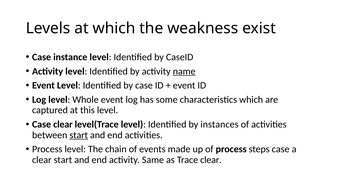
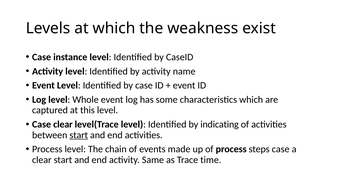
name underline: present -> none (184, 71)
instances: instances -> indicating (220, 124)
Trace clear: clear -> time (211, 160)
